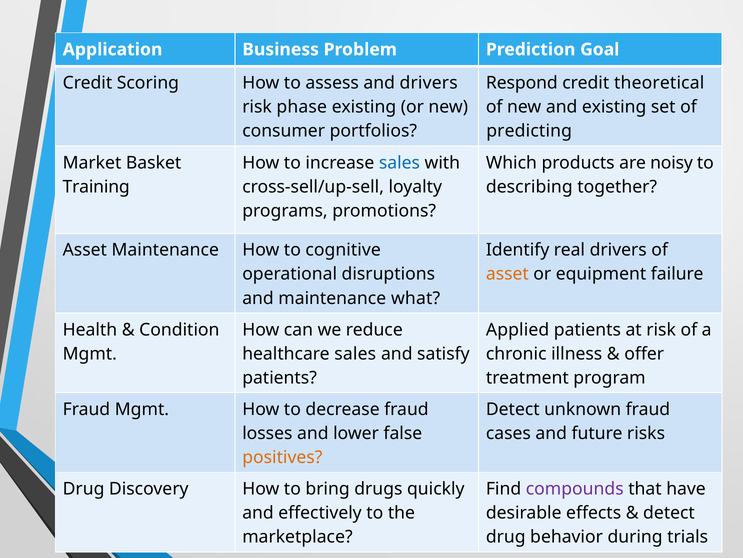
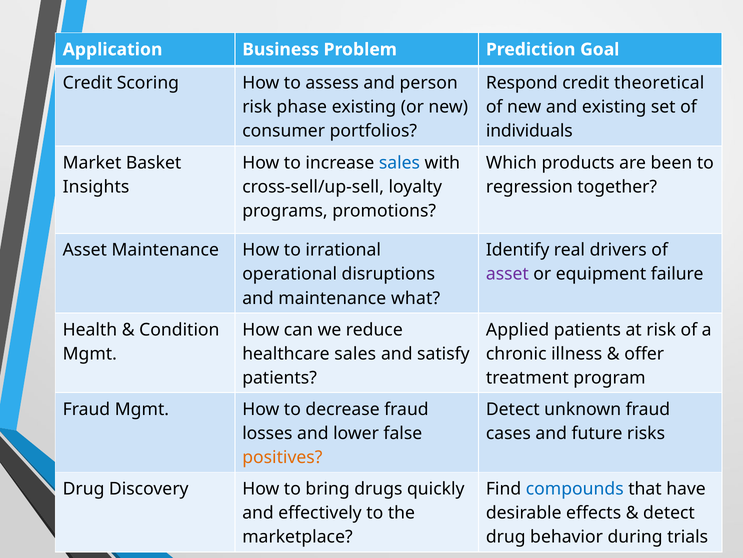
and drivers: drivers -> person (429, 83)
predicting: predicting -> individuals (529, 131)
noisy: noisy -> been (671, 162)
Training: Training -> Insights (96, 187)
describing: describing -> regression (529, 187)
cognitive: cognitive -> irrational (343, 250)
asset colour: orange -> purple (507, 274)
compounds colour: purple -> blue (575, 488)
